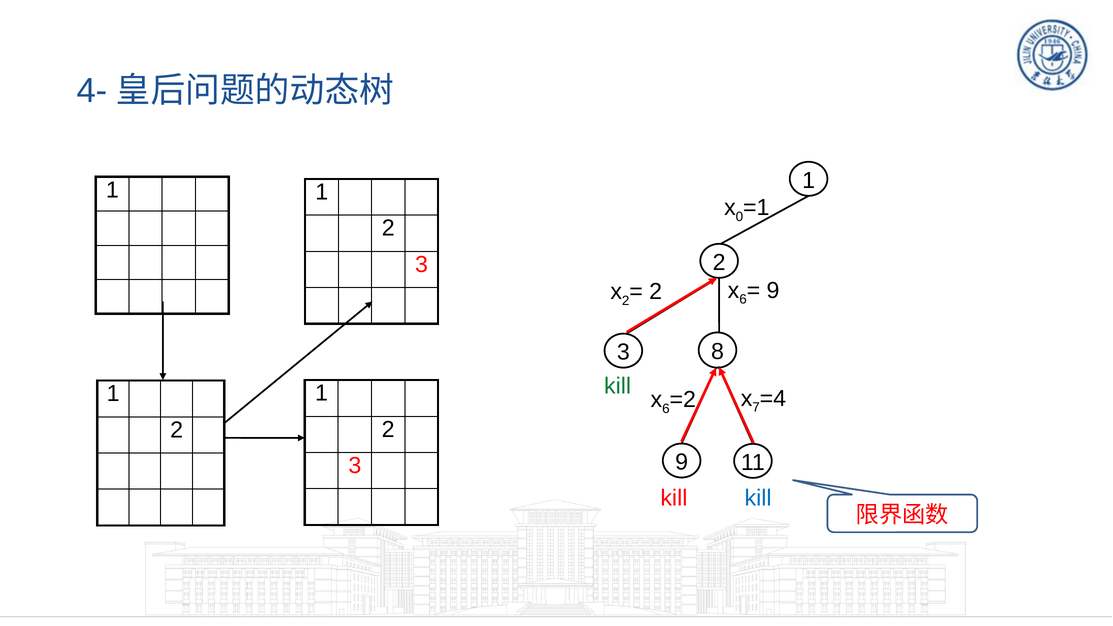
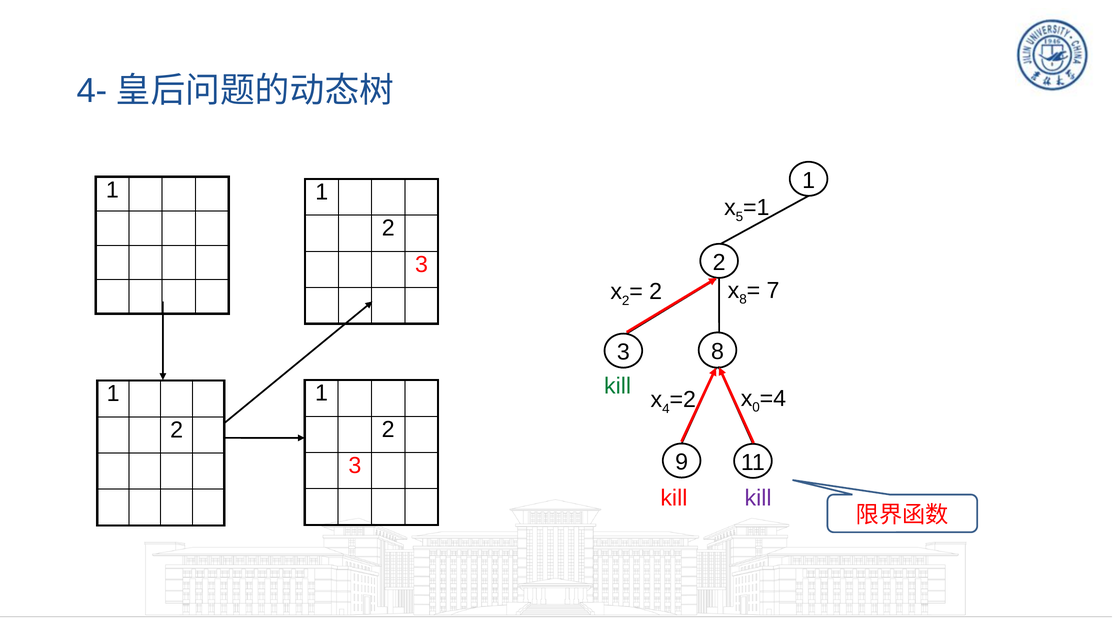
0: 0 -> 5 (739, 217)
6: 6 -> 8 (743, 299)
9: 9 -> 7 (773, 290)
7: 7 -> 0 (756, 408)
6: 6 -> 4 (666, 409)
kill colour: blue -> purple (758, 498)
